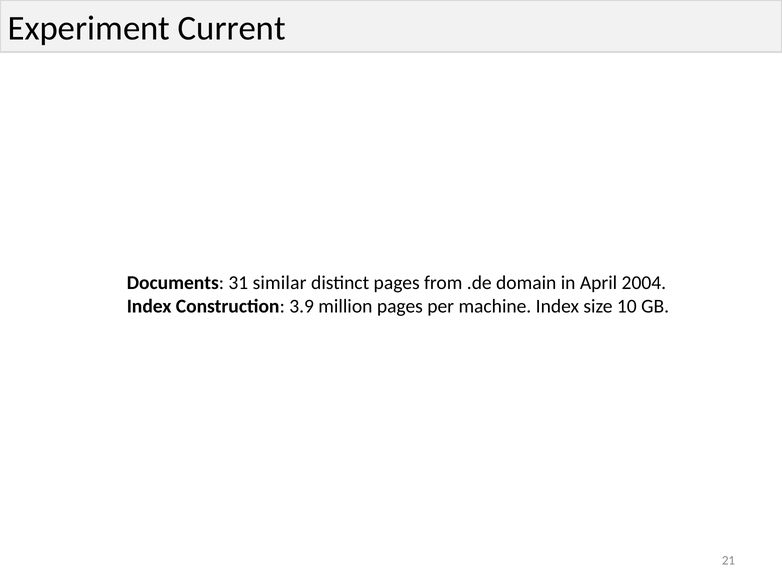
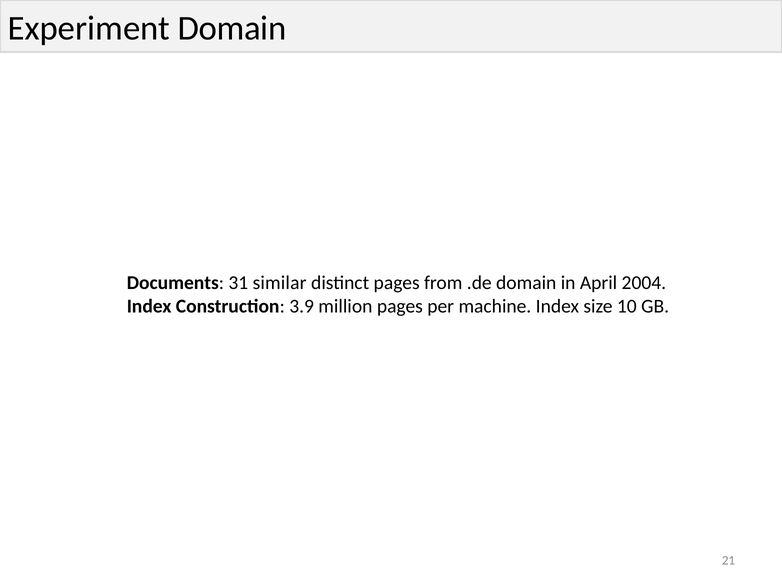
Experiment Current: Current -> Domain (232, 28)
